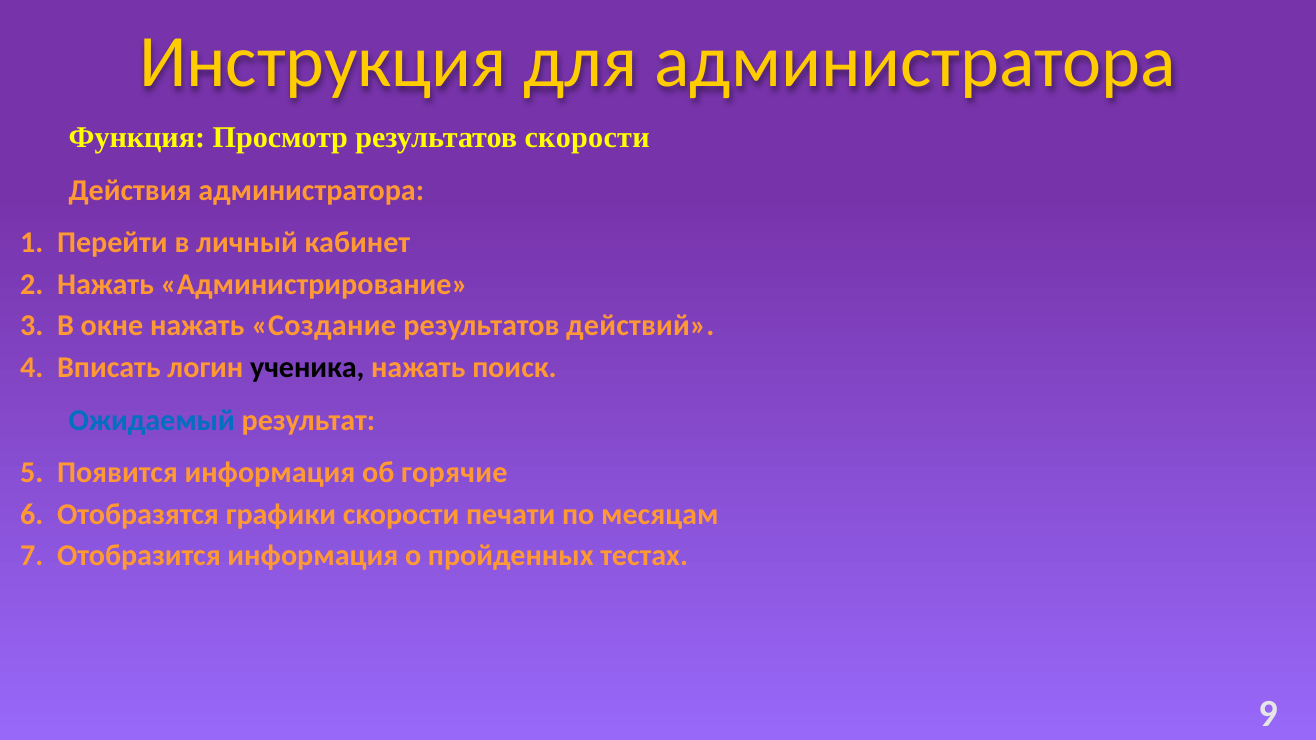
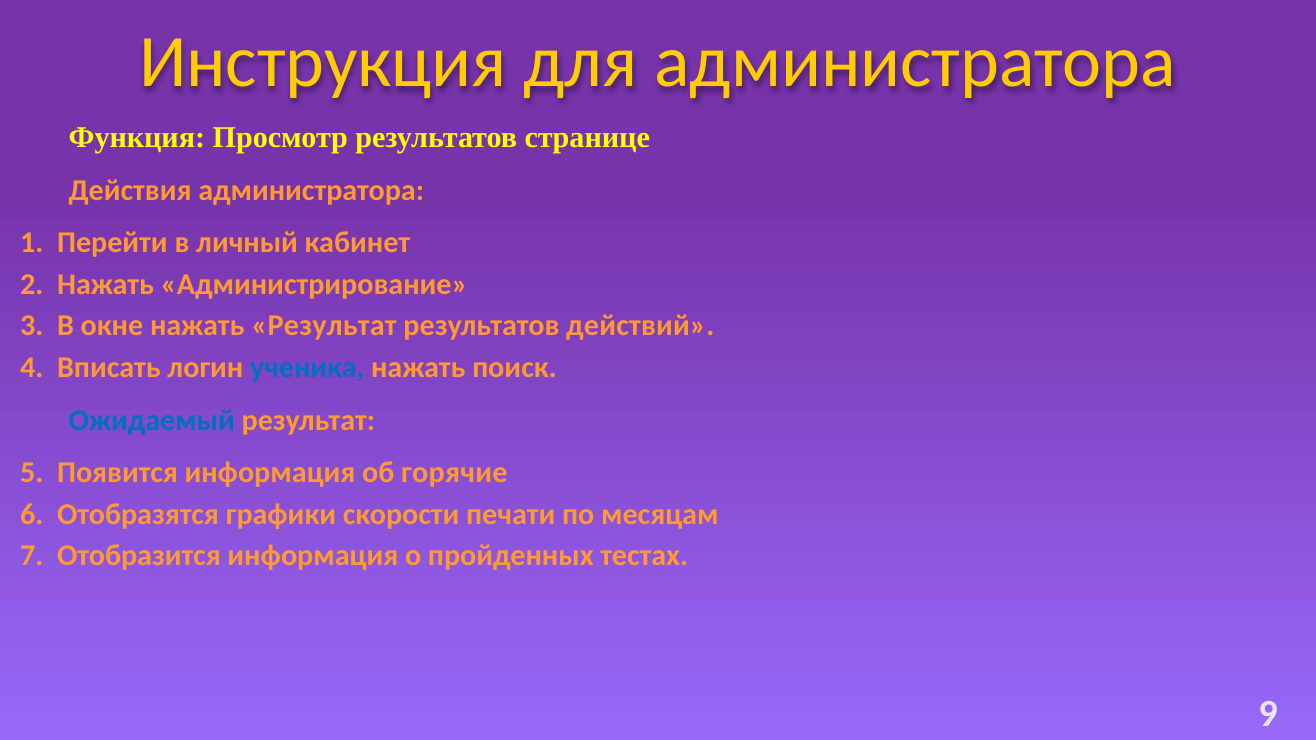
результатов скорости: скорости -> странице (587, 138)
нажать Создание: Создание -> Результат (324, 326)
ученика colour: black -> blue (307, 368)
